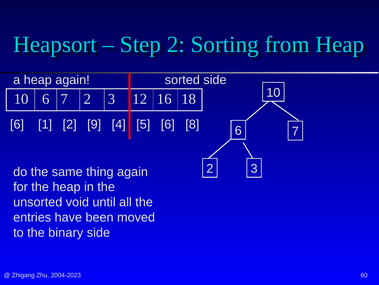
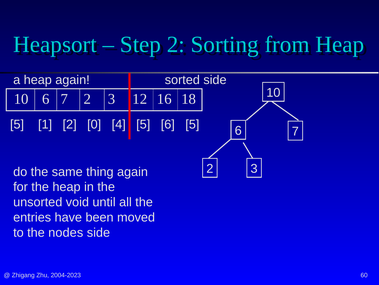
6: 6 -> 5 (17, 124)
9: 9 -> 0 (94, 124)
6 8: 8 -> 5 (192, 124)
binary: binary -> nodes (66, 232)
